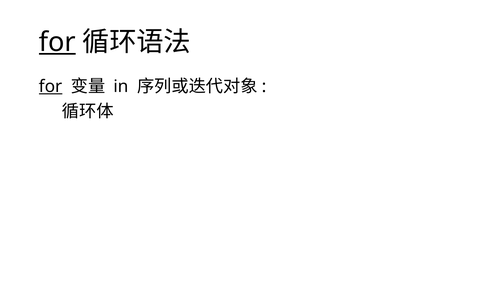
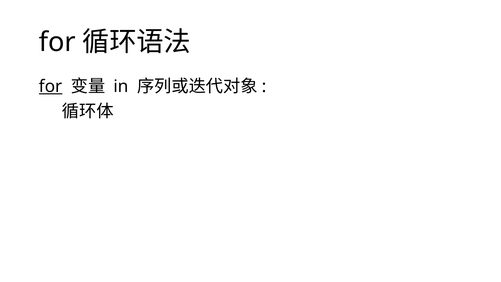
for underline: present -> none (57, 42)
